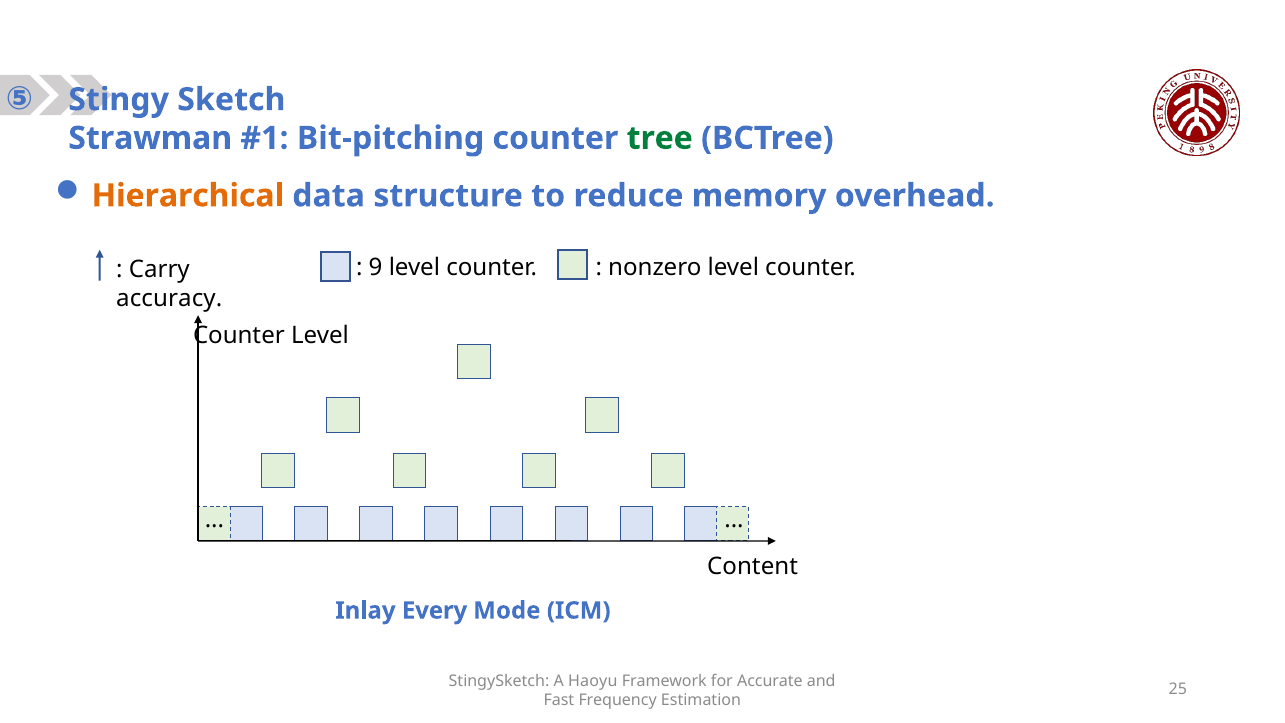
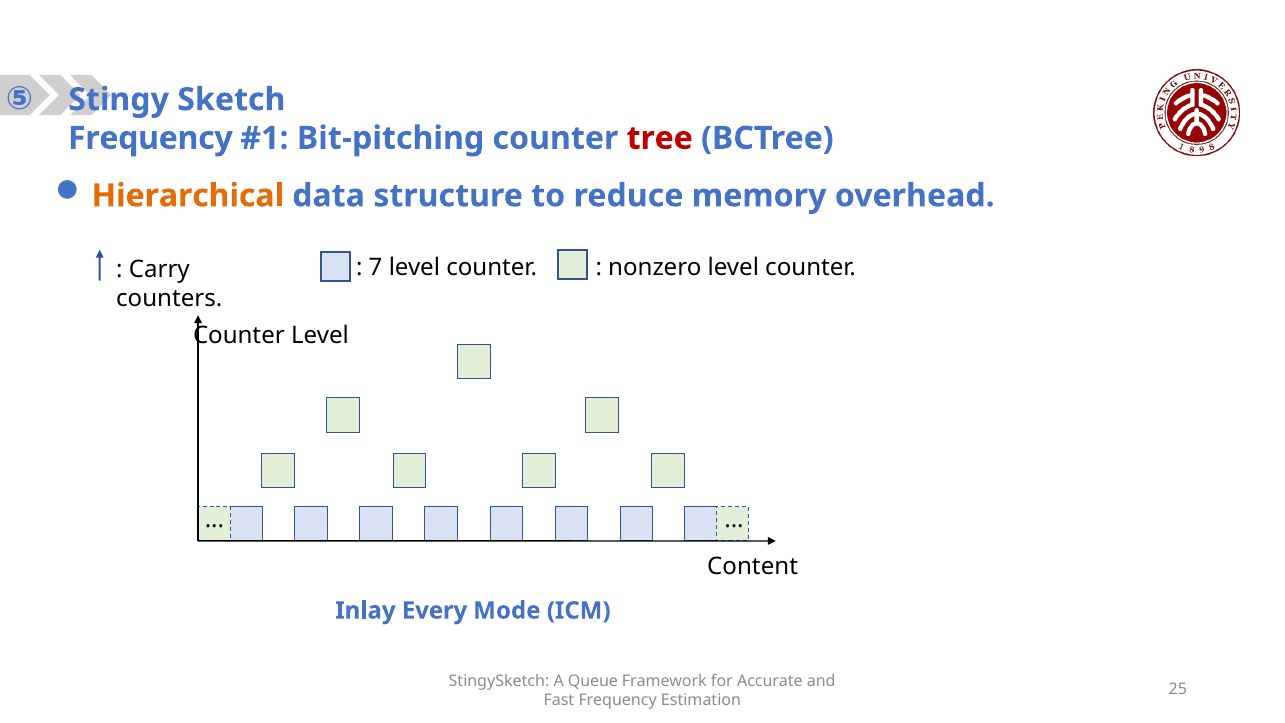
Strawman: Strawman -> Frequency (150, 138)
tree colour: green -> red (660, 138)
9: 9 -> 7 (376, 268)
accuracy: accuracy -> counters (169, 298)
Haoyu: Haoyu -> Queue (593, 681)
